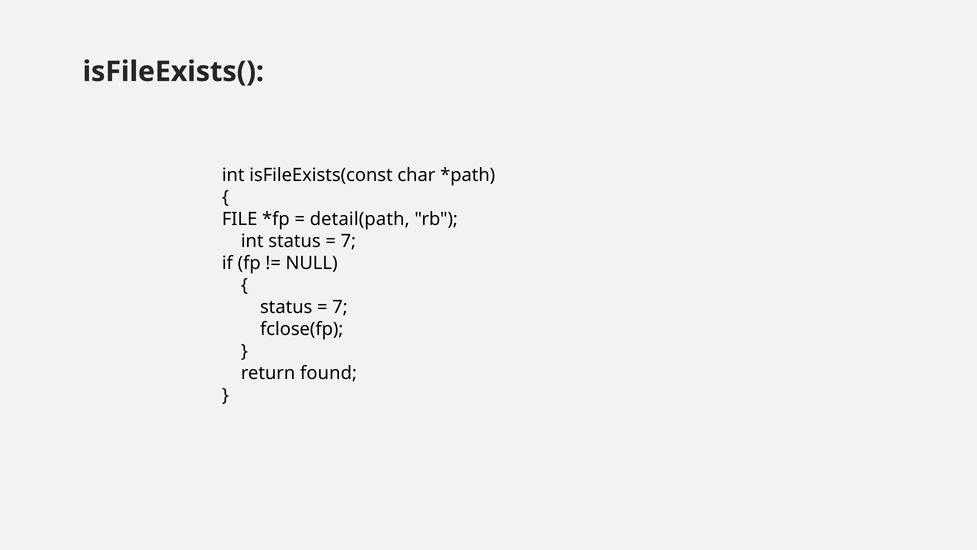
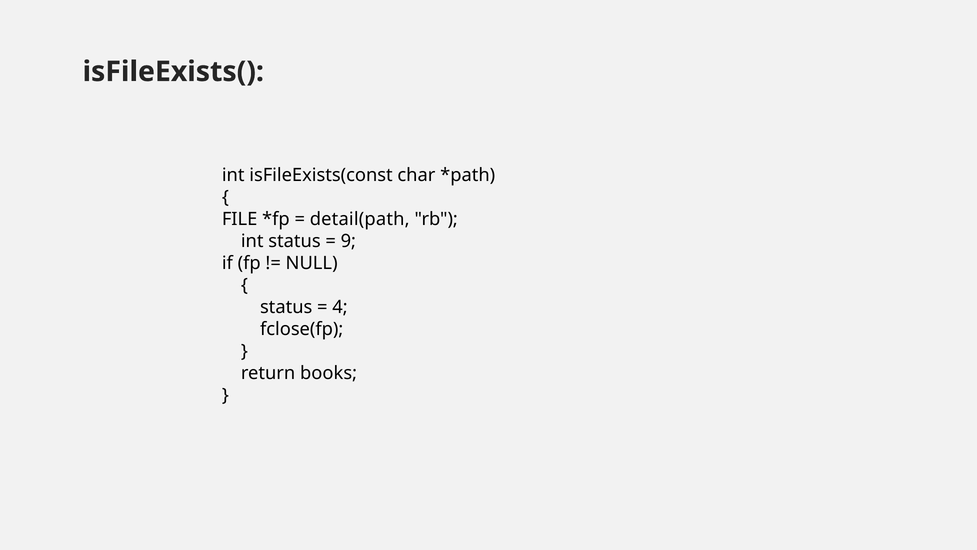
7: 7 -> 9 (348, 241)
7: 7 -> 4 (340, 307)
found: found -> books (329, 373)
